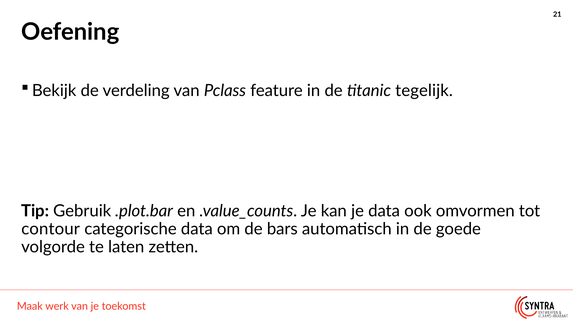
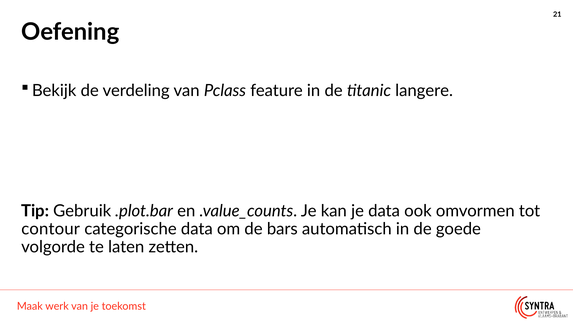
tegelijk: tegelijk -> langere (424, 90)
